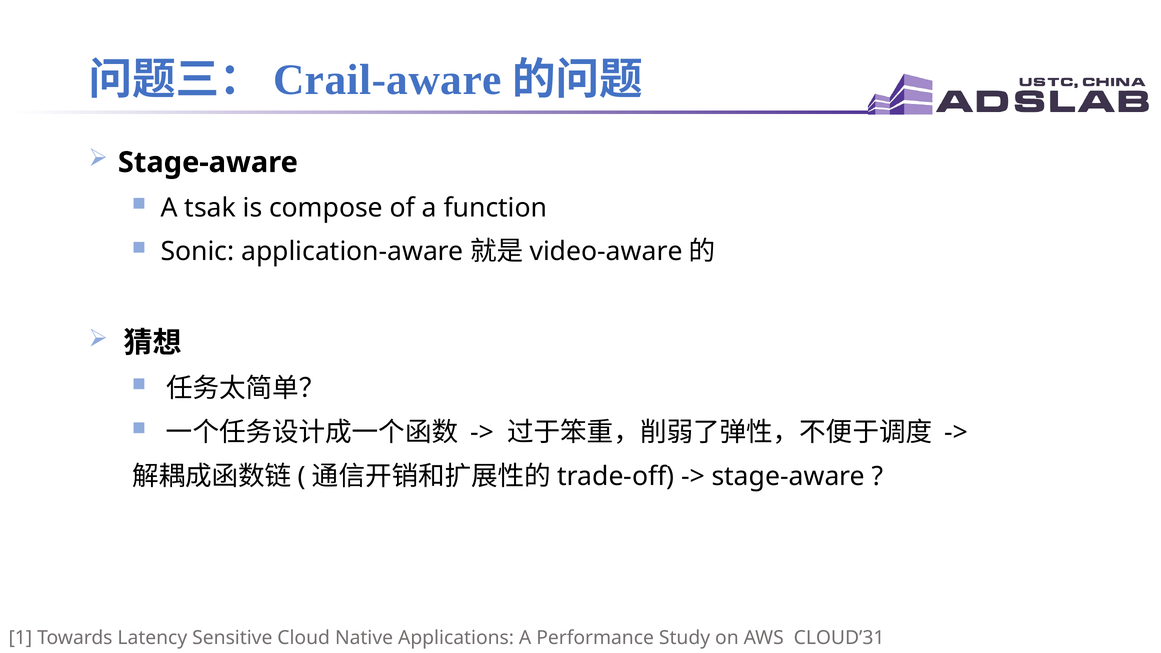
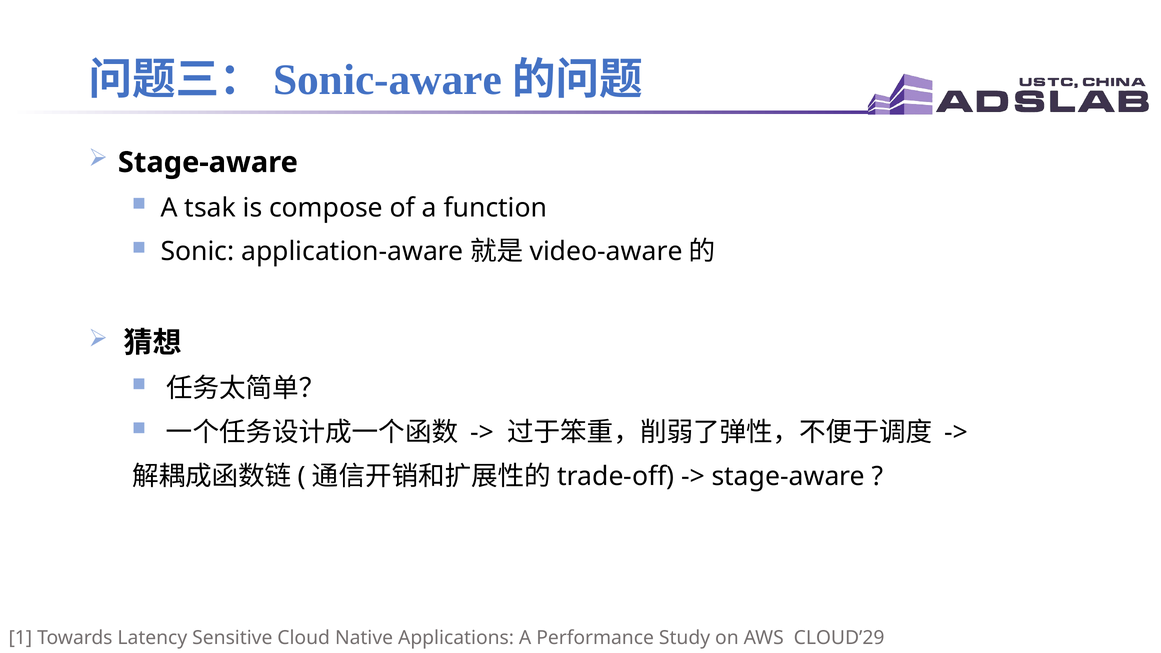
Crail-aware: Crail-aware -> Sonic-aware (388, 80)
CLOUD’31: CLOUD’31 -> CLOUD’29 (839, 638)
